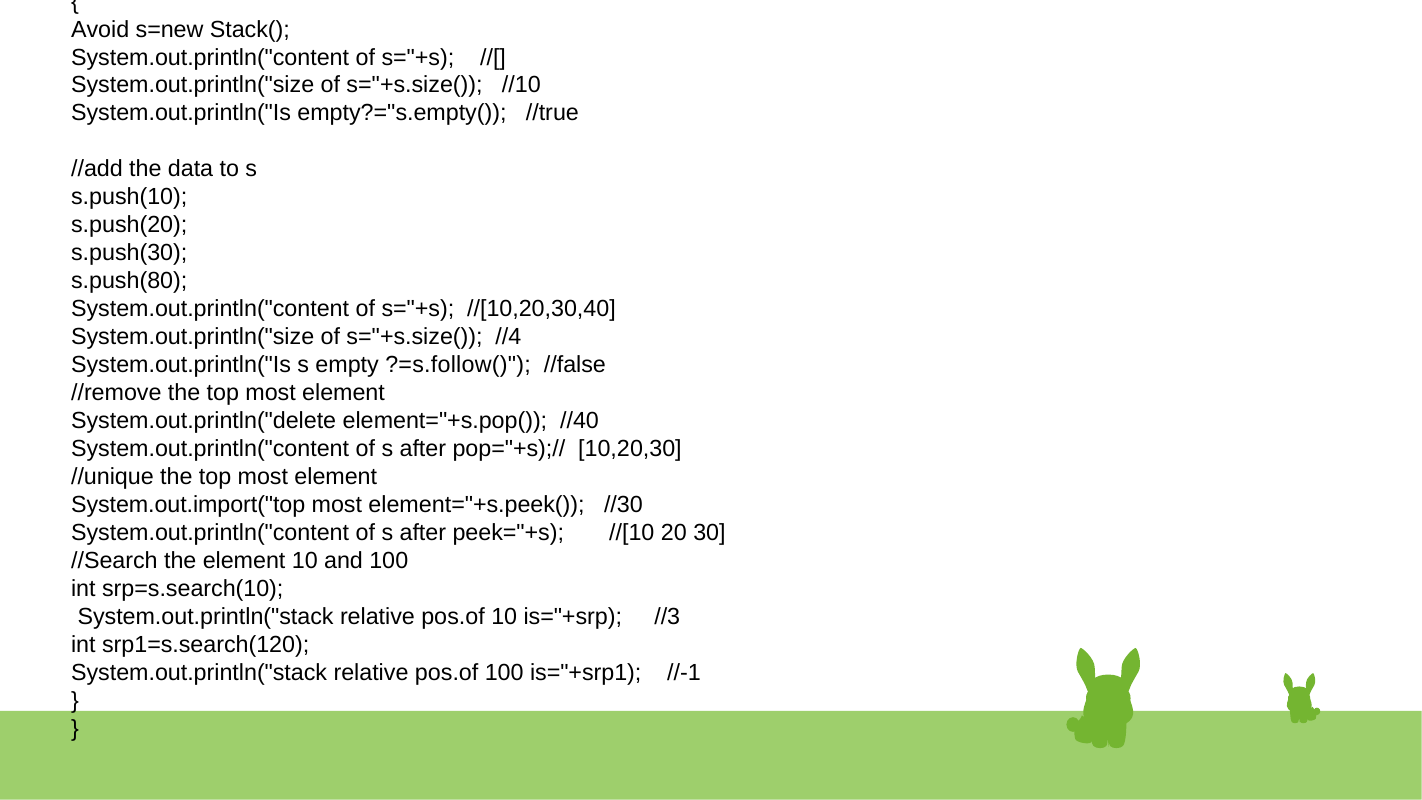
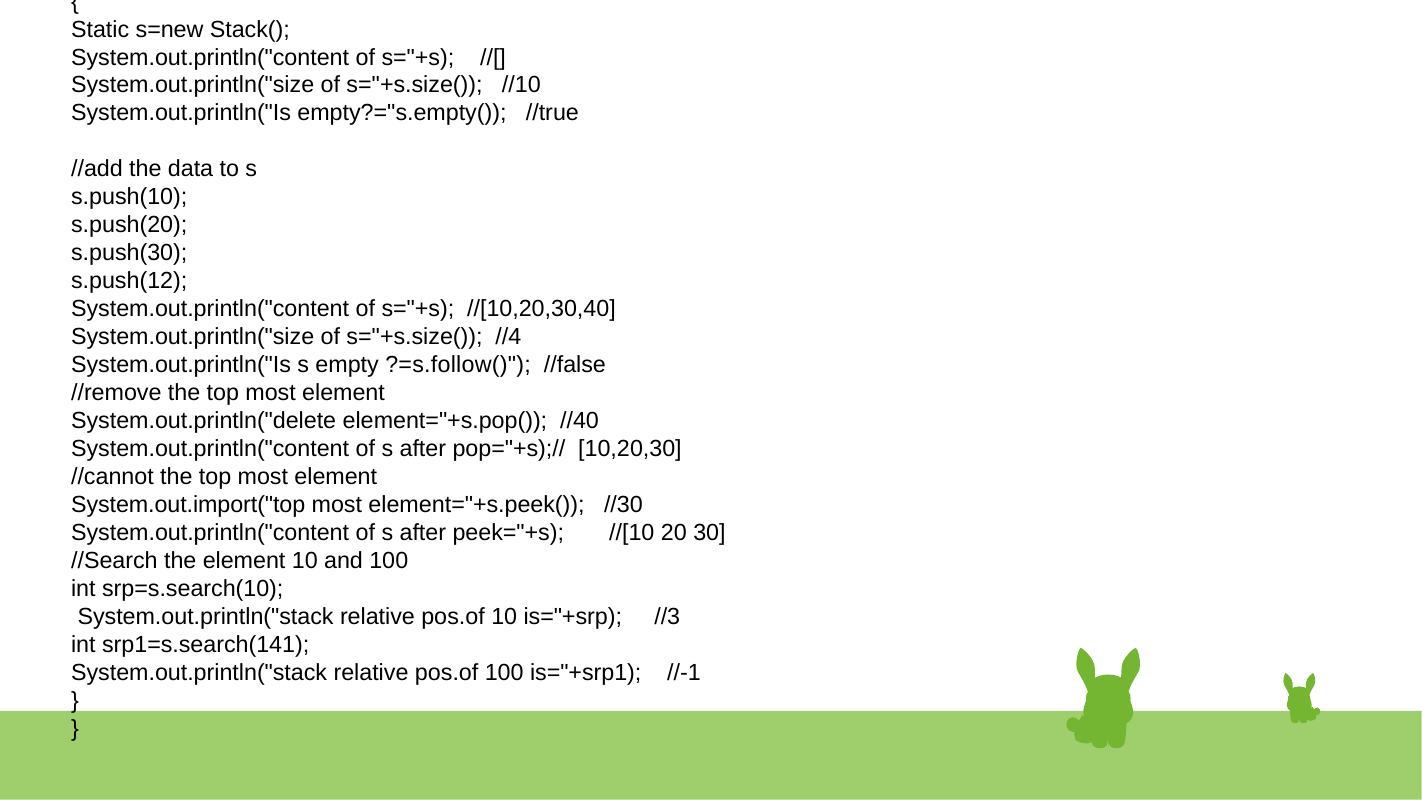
Avoid: Avoid -> Static (100, 29)
s.push(80: s.push(80 -> s.push(12 (129, 281)
//unique: //unique -> //cannot (112, 477)
srp1=s.search(120: srp1=s.search(120 -> srp1=s.search(141 (206, 645)
